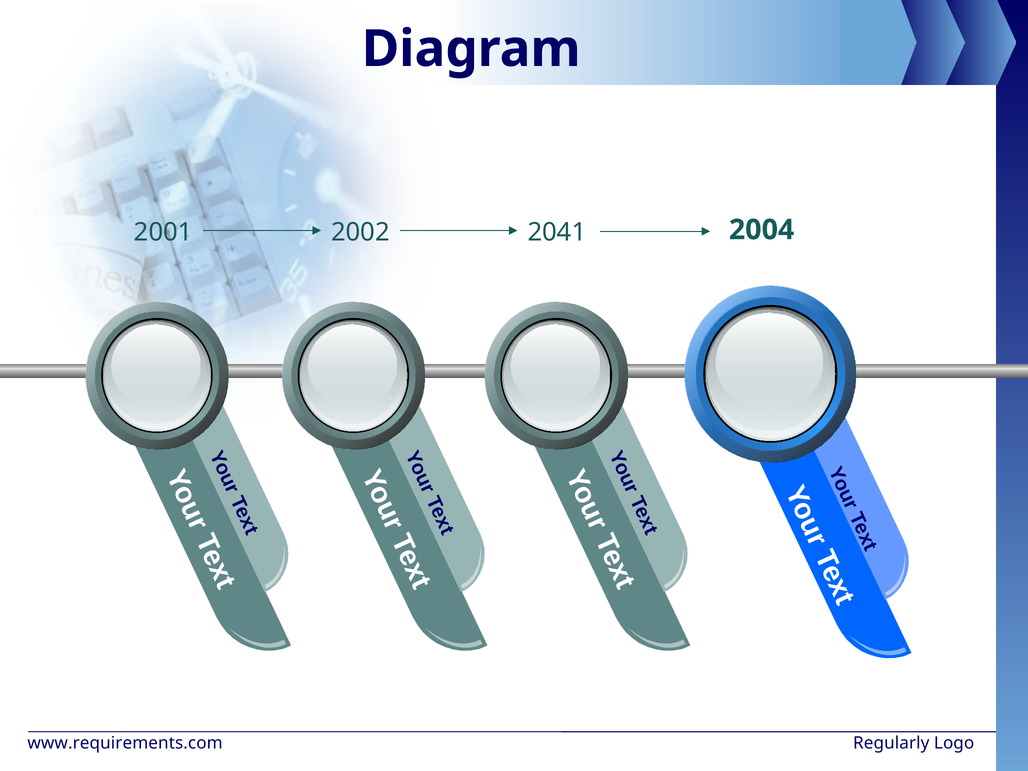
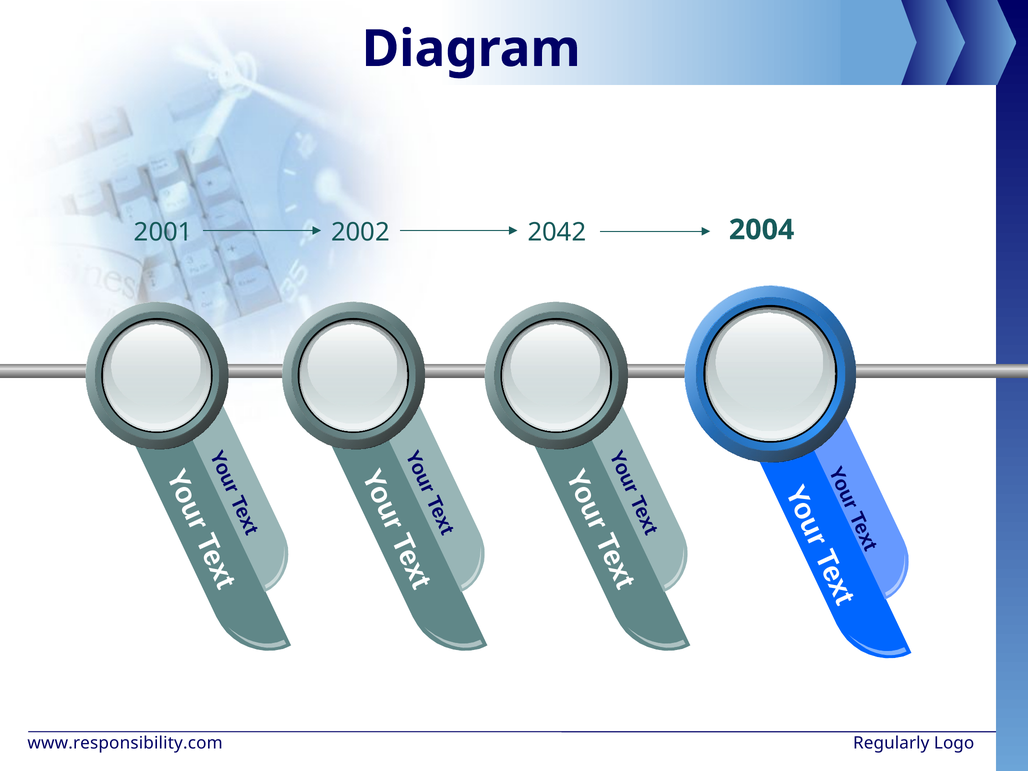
2041: 2041 -> 2042 (557, 232)
www.requirements.com: www.requirements.com -> www.responsibility.com (125, 743)
